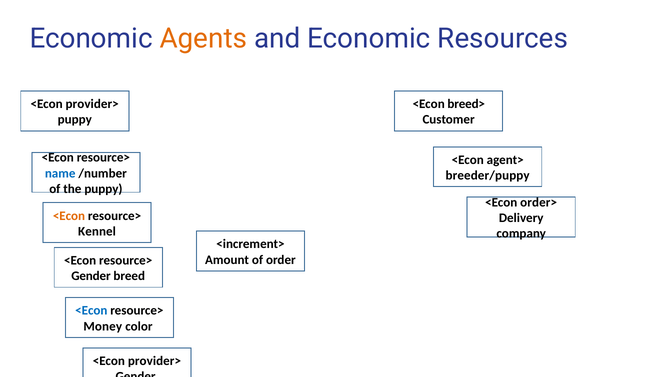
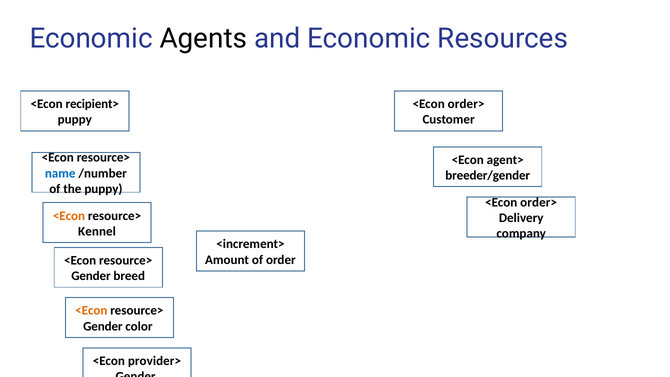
Agents colour: orange -> black (203, 39)
provider>: provider> -> recipient> (92, 104)
breed>: breed> -> order> (466, 104)
breeder/puppy: breeder/puppy -> breeder/gender (488, 175)
<Econ colour: blue -> orange (91, 311)
Money: Money -> Gender (103, 326)
